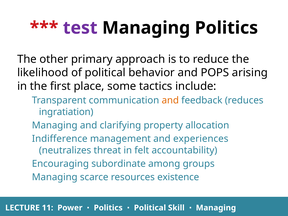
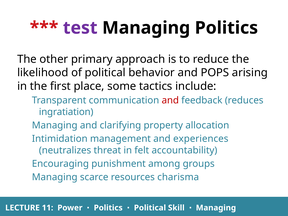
and colour: orange -> red (170, 100)
Indifference: Indifference -> Intimidation (60, 139)
subordinate: subordinate -> punishment (119, 164)
existence: existence -> charisma (178, 177)
